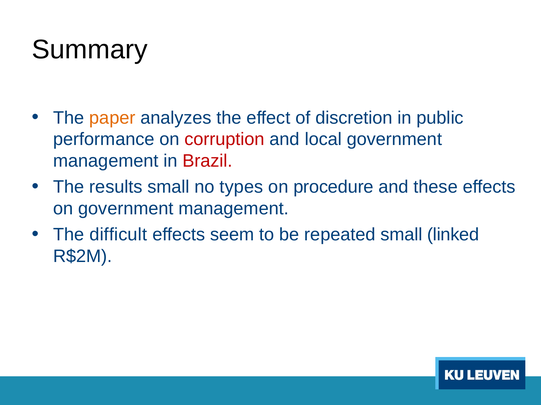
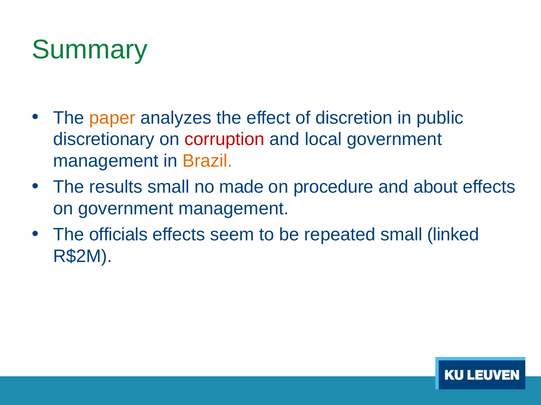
Summary colour: black -> green (90, 50)
performance: performance -> discretionary (104, 140)
Brazil colour: red -> orange (208, 161)
types: types -> made (242, 187)
these: these -> about (436, 187)
difficult: difficult -> officials (118, 235)
